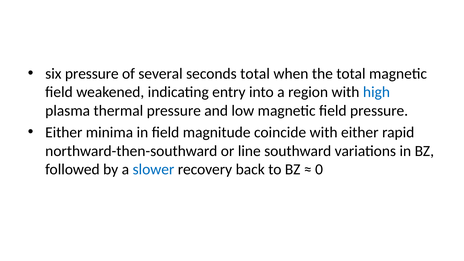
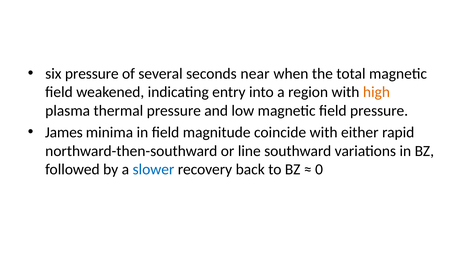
seconds total: total -> near (255, 74)
high colour: blue -> orange (377, 92)
Either: Either -> James (64, 132)
